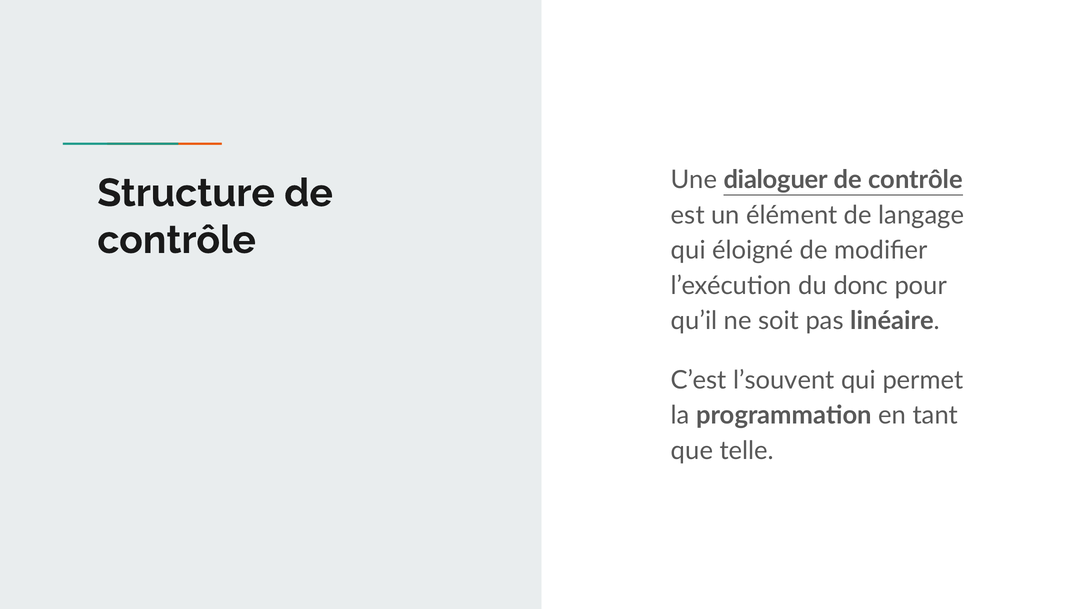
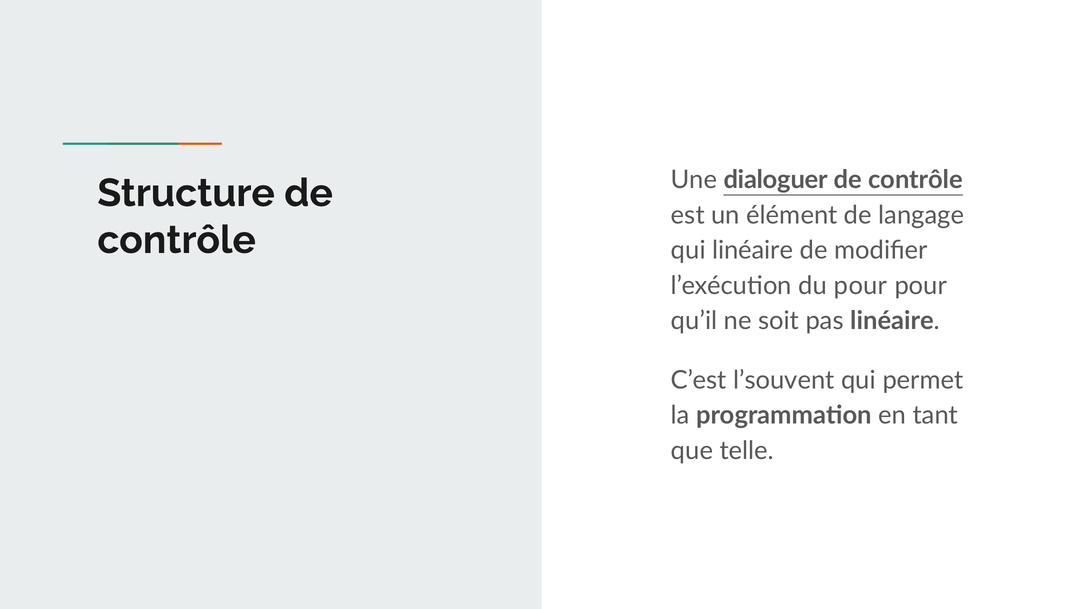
qui éloigné: éloigné -> linéaire (753, 250)
du donc: donc -> pour (861, 286)
